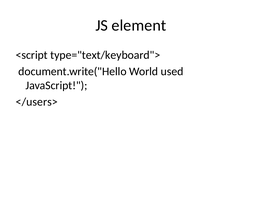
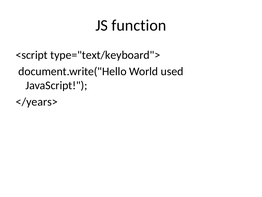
element: element -> function (139, 25)
</users>: </users> -> </years> (37, 102)
